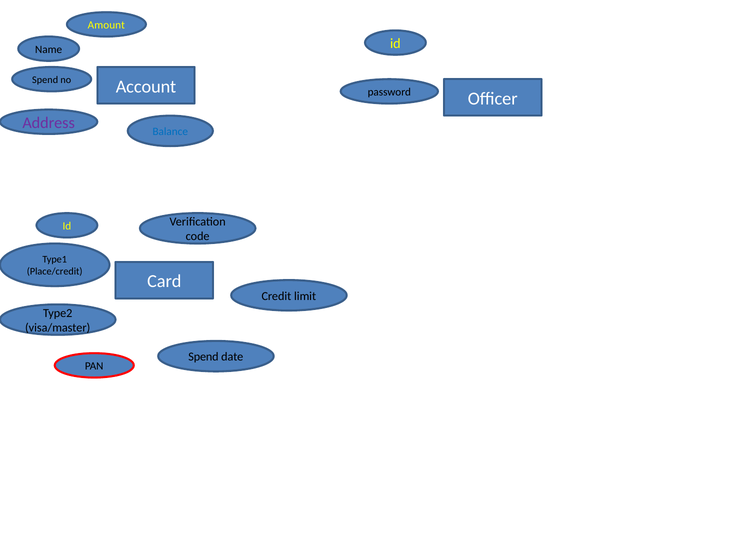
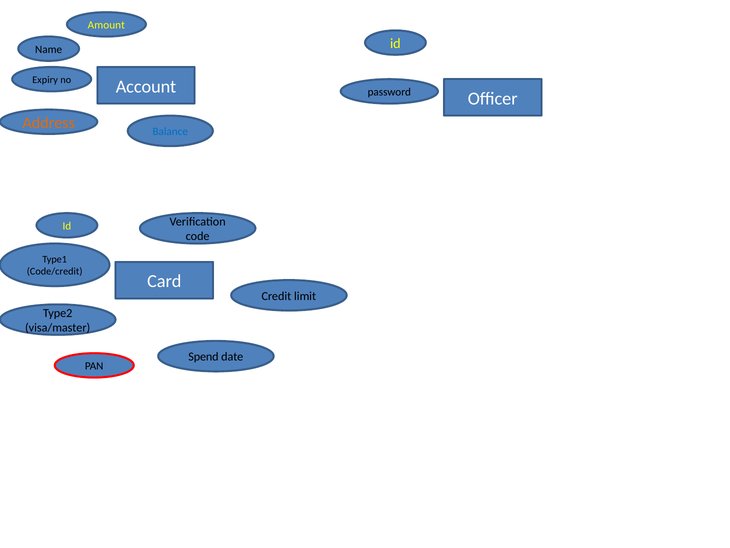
Spend: Spend -> Expiry (45, 80)
Address colour: purple -> orange (49, 123)
Place/credit: Place/credit -> Code/credit (55, 271)
